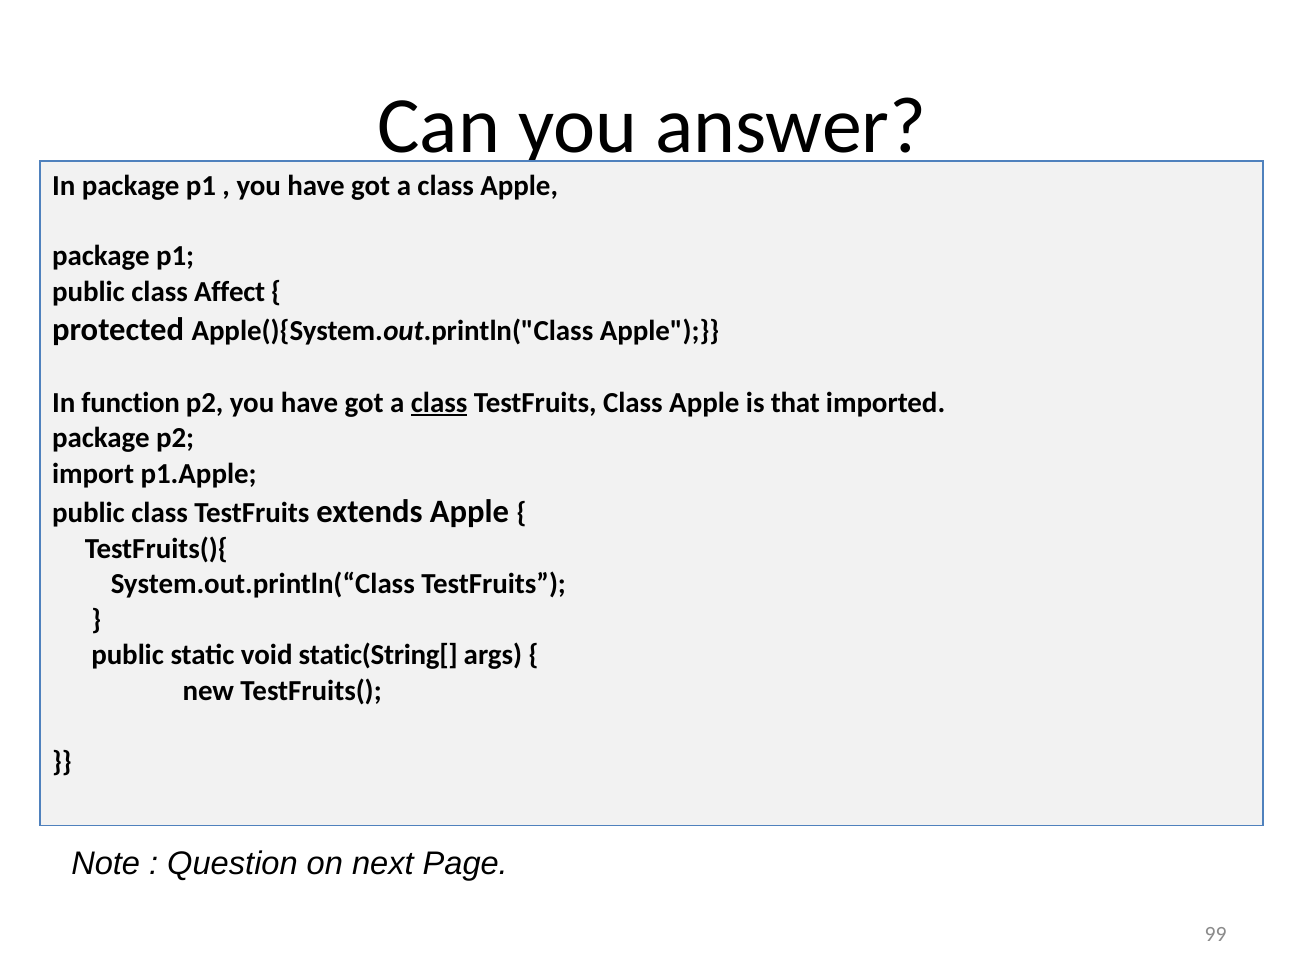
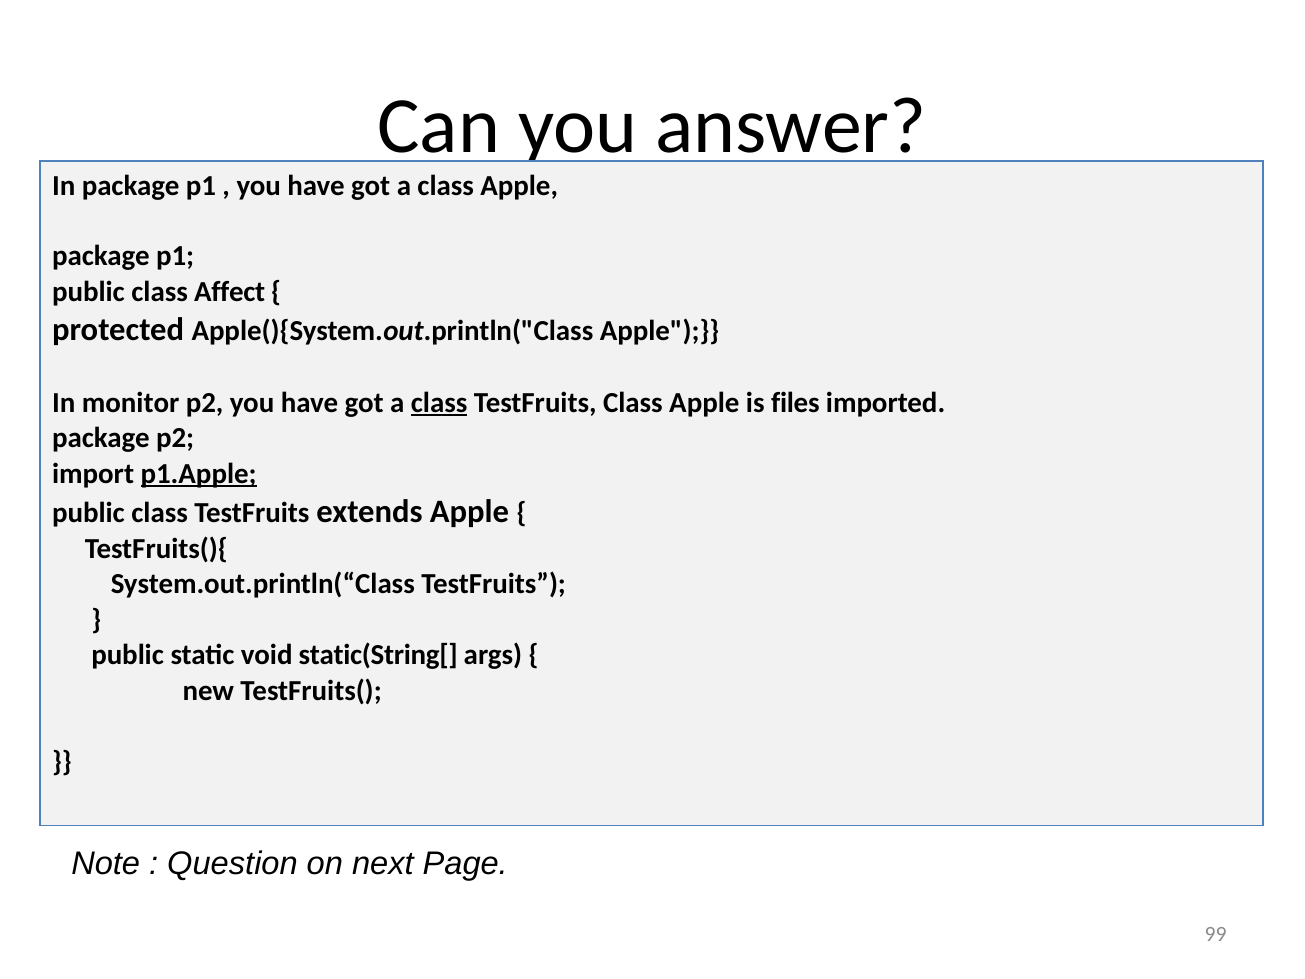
function: function -> monitor (131, 403)
that: that -> files (795, 403)
p1.Apple underline: none -> present (199, 473)
